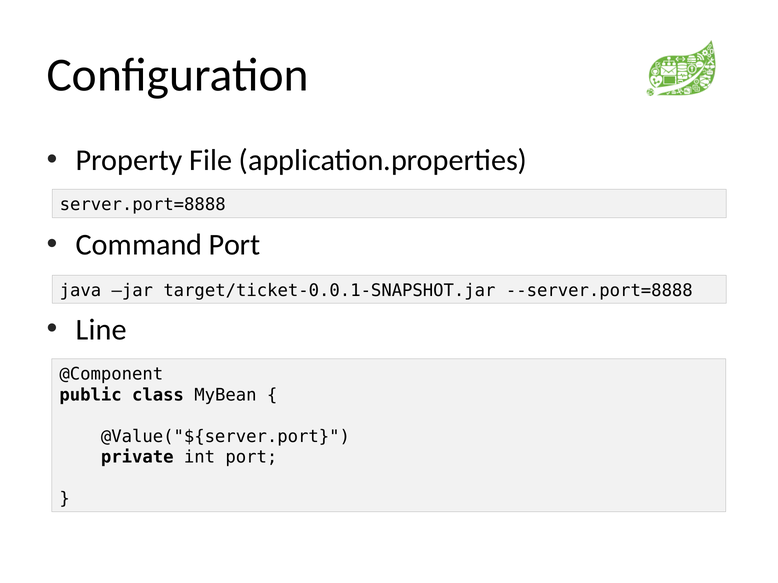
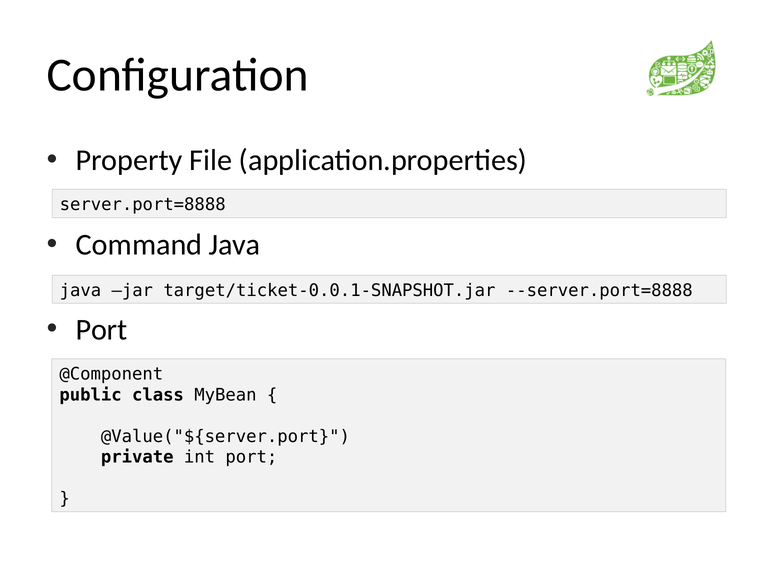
Command Port: Port -> Java (235, 245)
Line: Line -> Port (102, 330)
